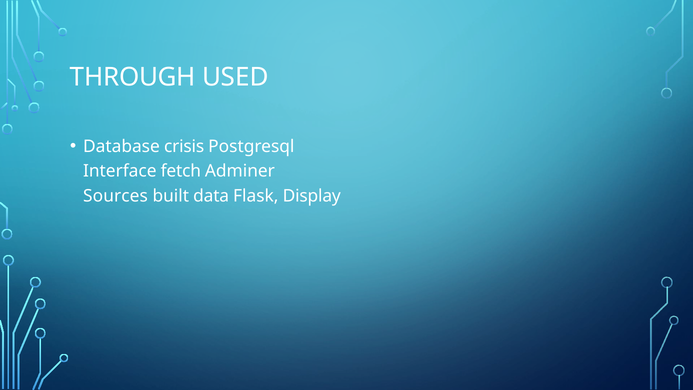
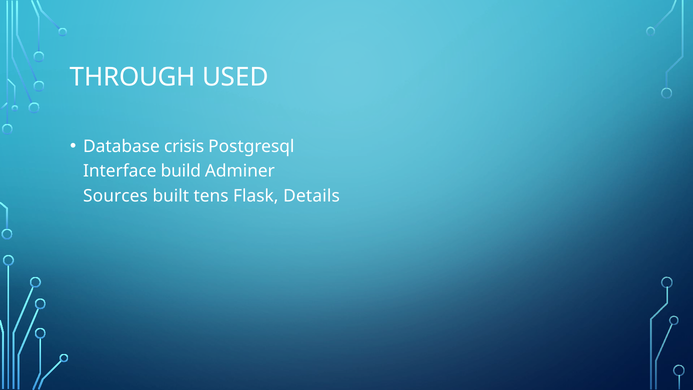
fetch: fetch -> build (181, 171)
data: data -> tens (211, 196)
Display: Display -> Details (312, 196)
